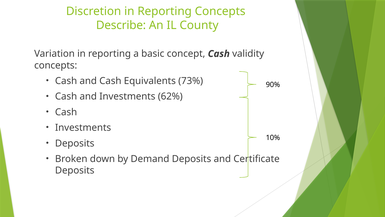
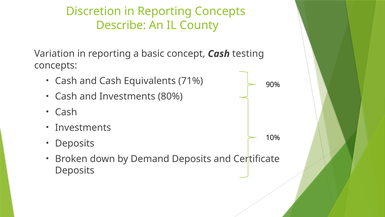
validity: validity -> testing (248, 54)
73%: 73% -> 71% (191, 81)
62%: 62% -> 80% (170, 96)
